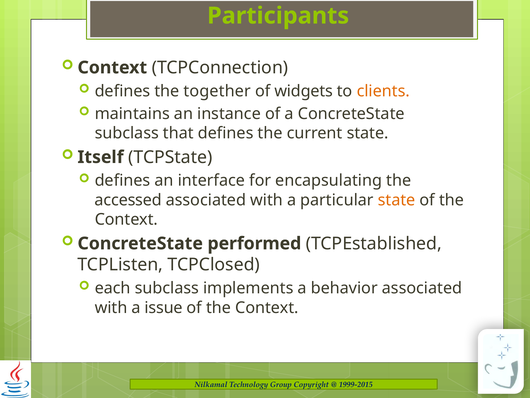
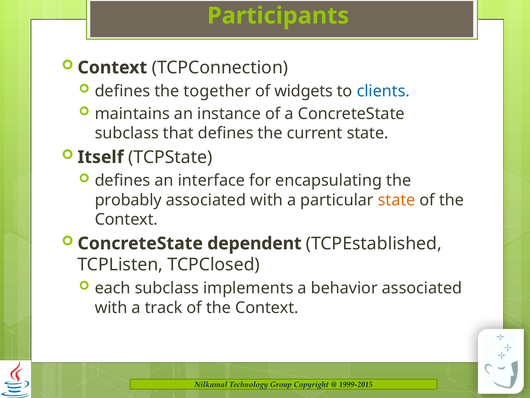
clients colour: orange -> blue (383, 91)
accessed: accessed -> probably (128, 200)
performed: performed -> dependent (254, 243)
issue: issue -> track (164, 307)
